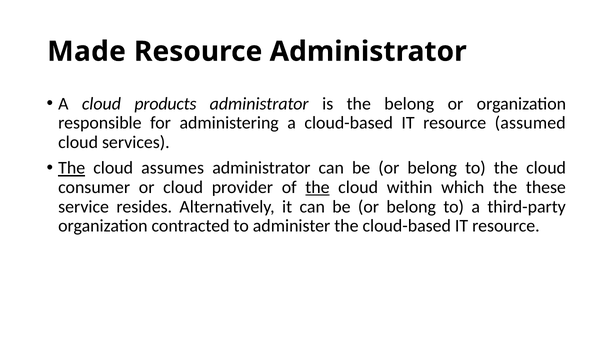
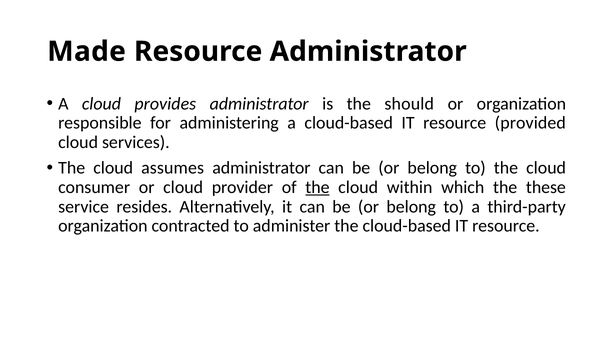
products: products -> provides (165, 104)
the belong: belong -> should (409, 104)
assumed: assumed -> provided (530, 123)
The underline: present -> none (72, 168)
